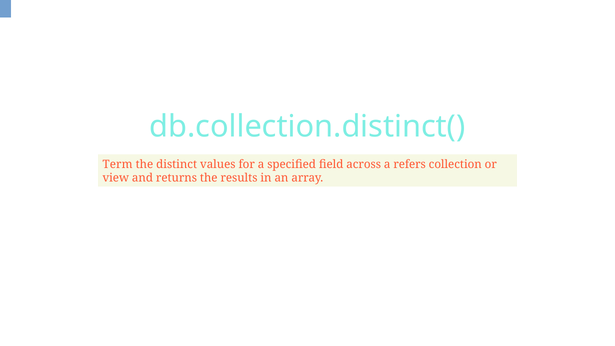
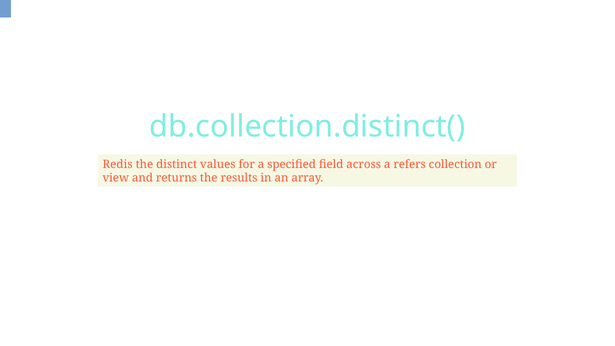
Term: Term -> Redis (118, 164)
